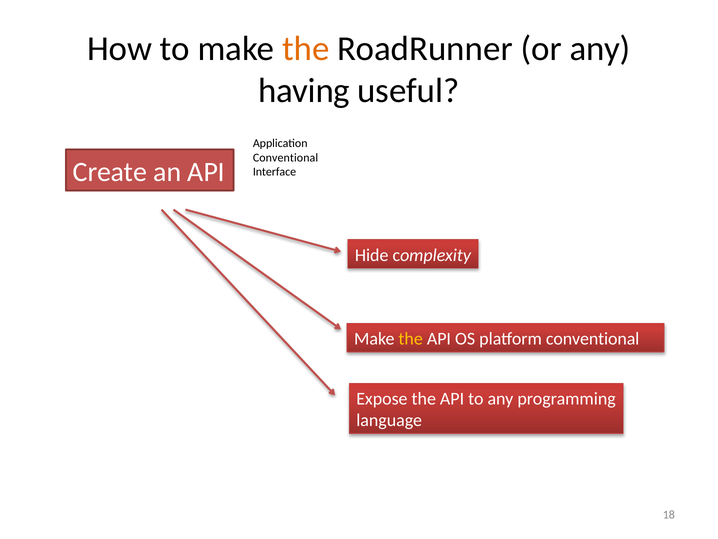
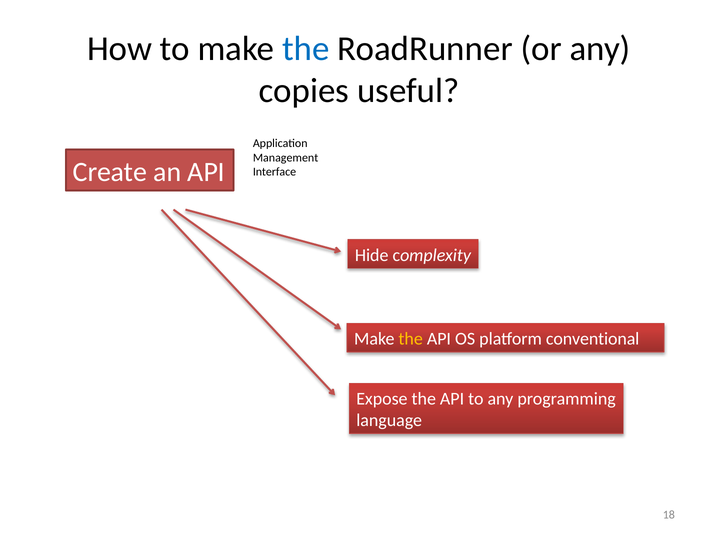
the colour: orange -> blue (306, 49)
having: having -> copies (304, 90)
Conventional: Conventional -> Management (286, 158)
